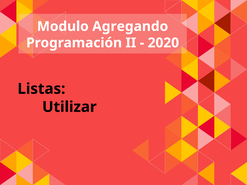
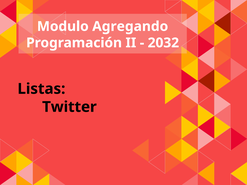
2020: 2020 -> 2032 (163, 43)
Utilizar: Utilizar -> Twitter (69, 107)
